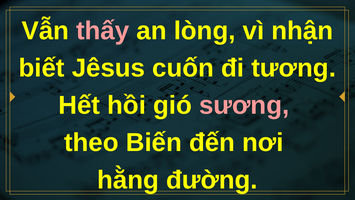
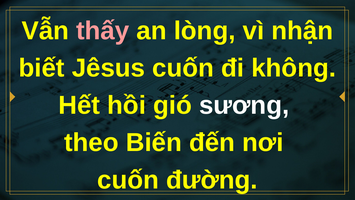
tương: tương -> không (294, 68)
sương colour: pink -> white (244, 105)
hằng: hằng -> cuốn (128, 180)
